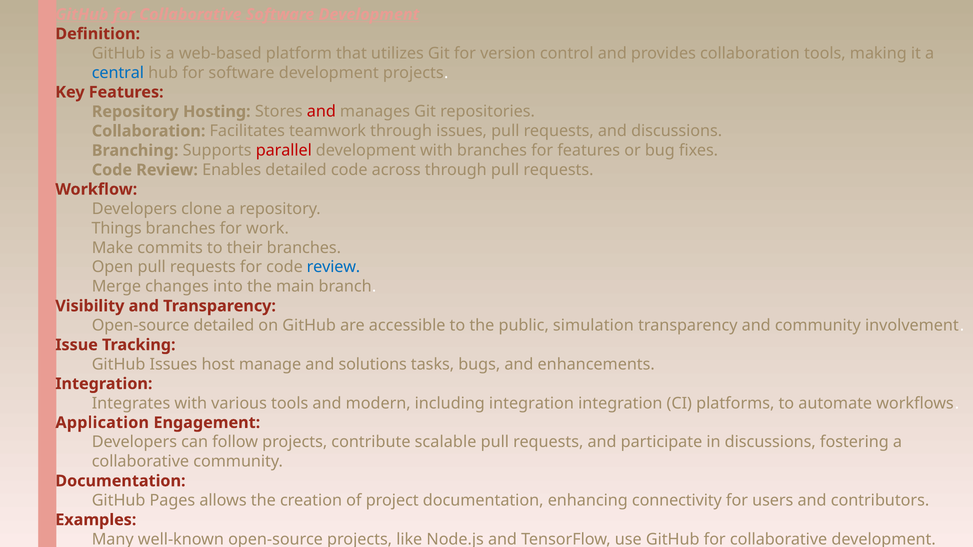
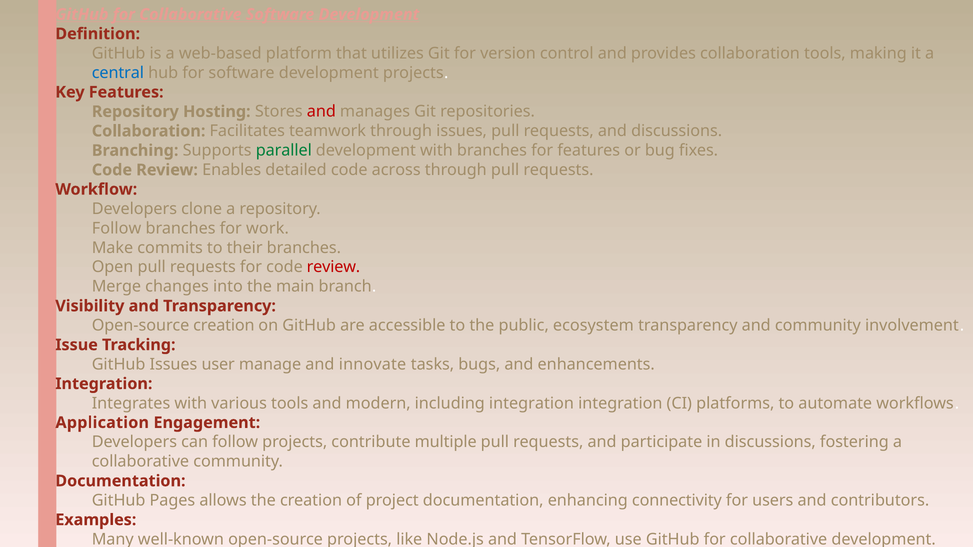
parallel colour: red -> green (284, 151)
Things: Things -> Follow (117, 228)
review colour: blue -> red (333, 267)
Open-source detailed: detailed -> creation (224, 326)
simulation: simulation -> ecosystem (593, 326)
host: host -> user (218, 365)
solutions: solutions -> innovate (373, 365)
scalable: scalable -> multiple (446, 442)
